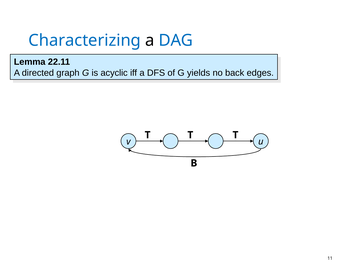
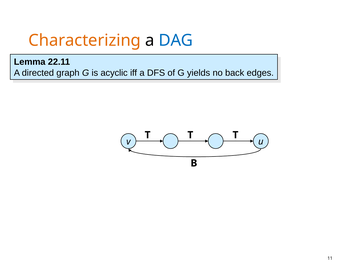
Characterizing colour: blue -> orange (85, 40)
